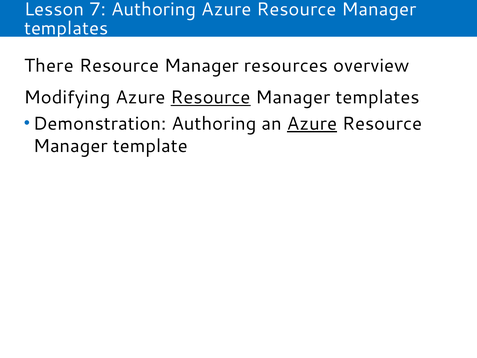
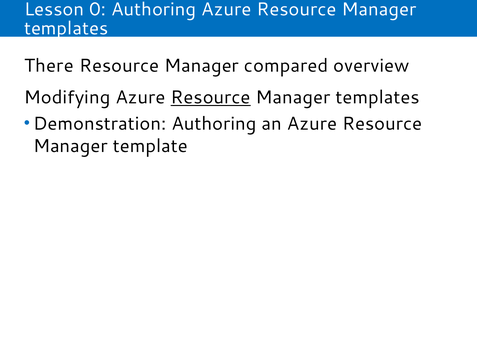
7: 7 -> 0 (98, 9)
resources: resources -> compared (286, 66)
Azure underline: present -> none (312, 124)
